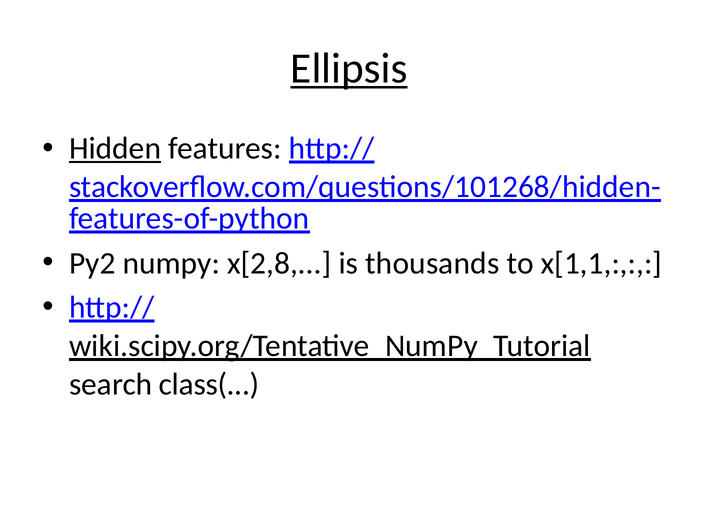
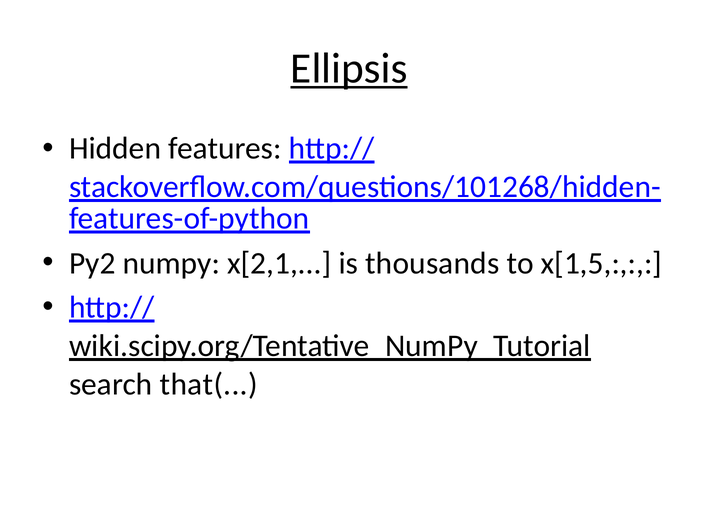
Hidden underline: present -> none (115, 149)
x[2,8: x[2,8 -> x[2,1 (279, 263)
x[1,1: x[1,1 -> x[1,5 (601, 263)
class(: class( -> that( (209, 384)
